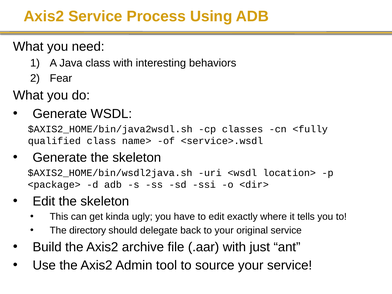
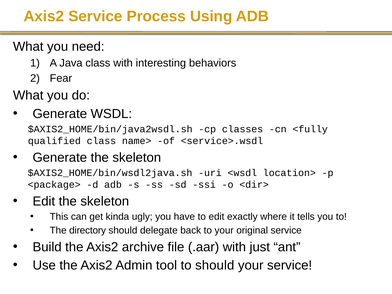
to source: source -> should (215, 265)
